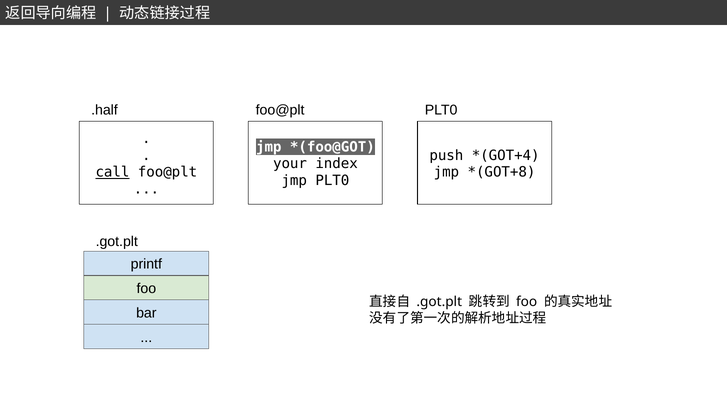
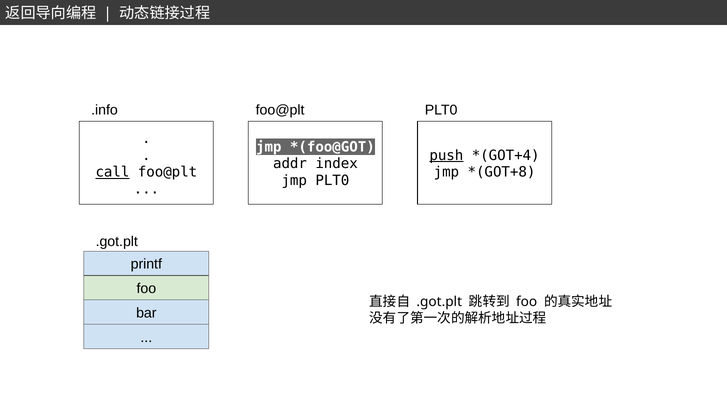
.half: .half -> .info (104, 110)
push underline: none -> present (446, 155)
your: your -> addr (290, 164)
